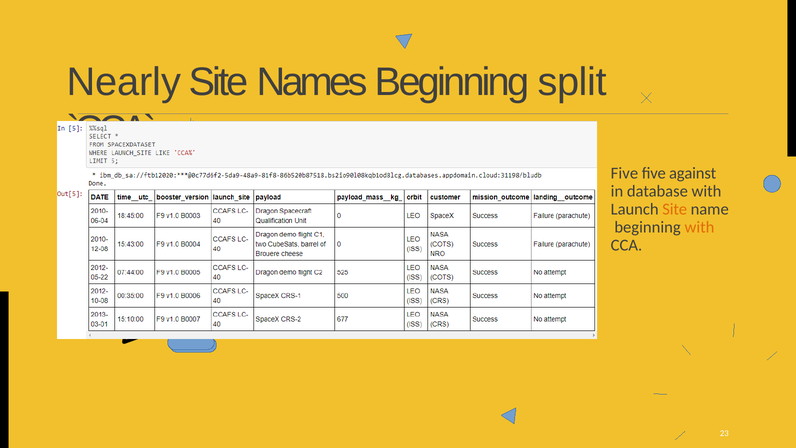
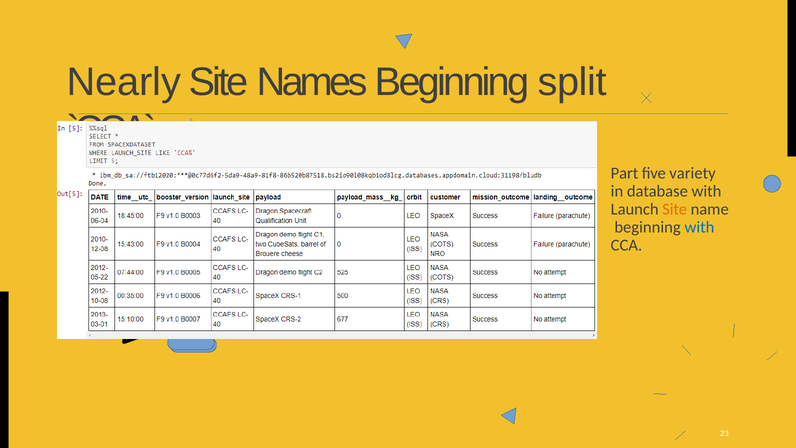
Five: Five -> Part (625, 173)
against: against -> variety (693, 173)
with colour: orange -> blue (699, 227)
